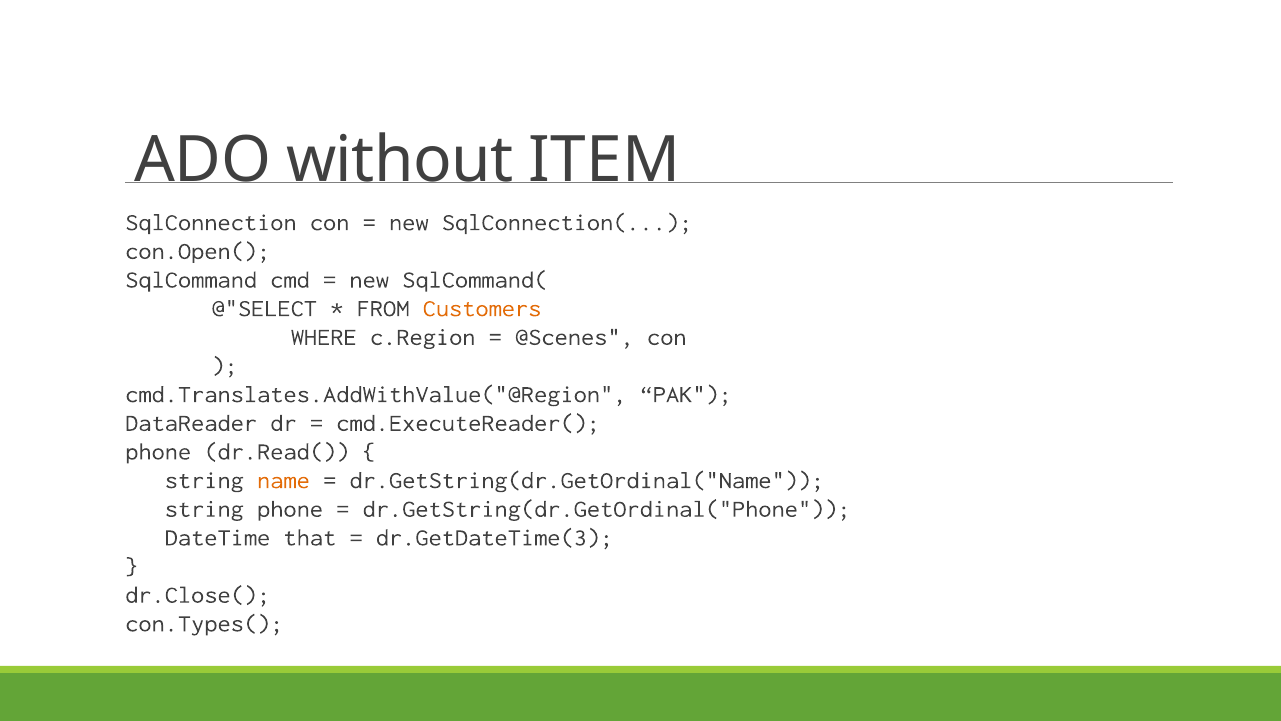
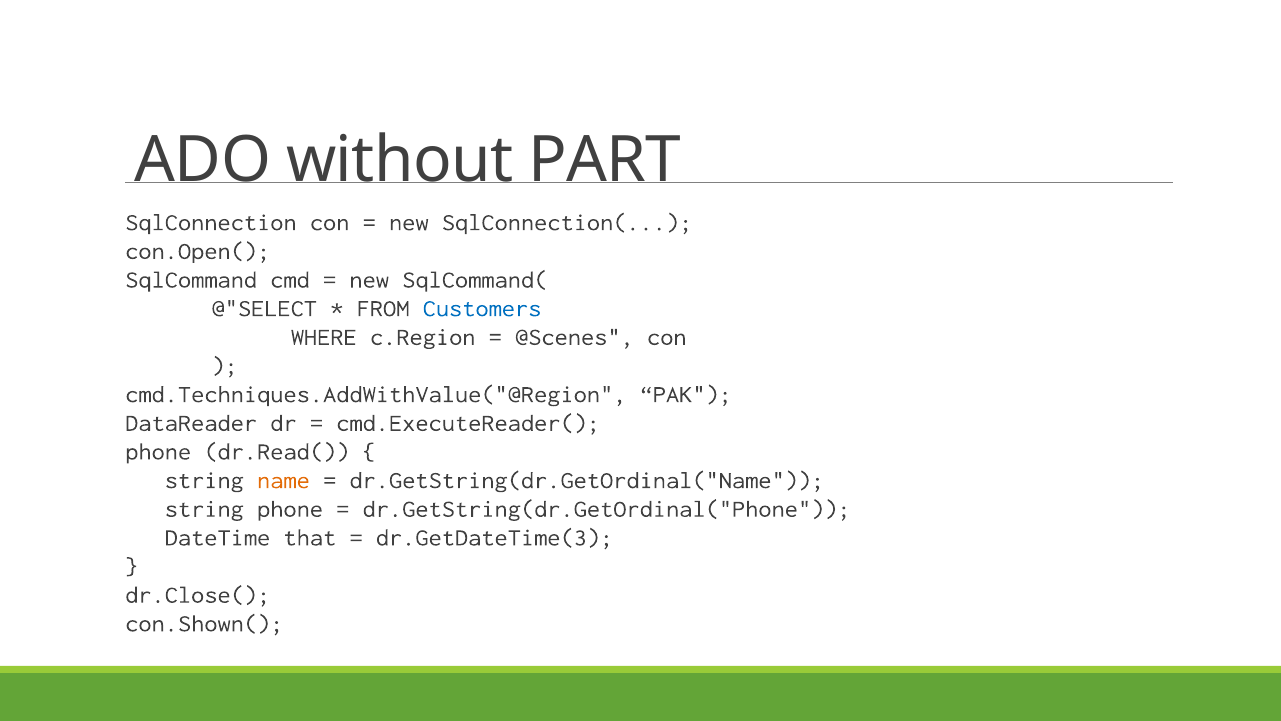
ITEM: ITEM -> PART (605, 160)
Customers colour: orange -> blue (482, 308)
cmd.Translates.AddWithValue("@Region: cmd.Translates.AddWithValue("@Region -> cmd.Techniques.AddWithValue("@Region (376, 394)
con.Types(: con.Types( -> con.Shown( (204, 623)
